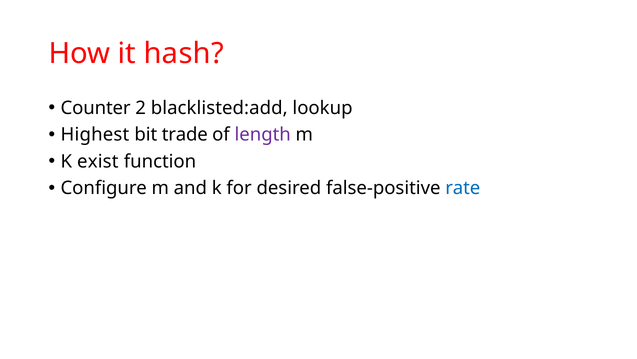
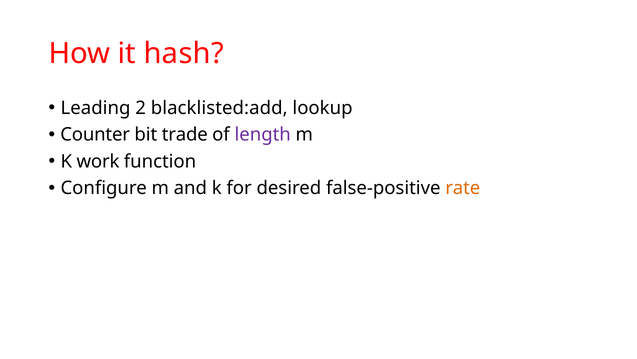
Counter: Counter -> Leading (96, 108)
Highest: Highest -> Counter (95, 134)
exist: exist -> work (98, 161)
rate colour: blue -> orange (463, 188)
